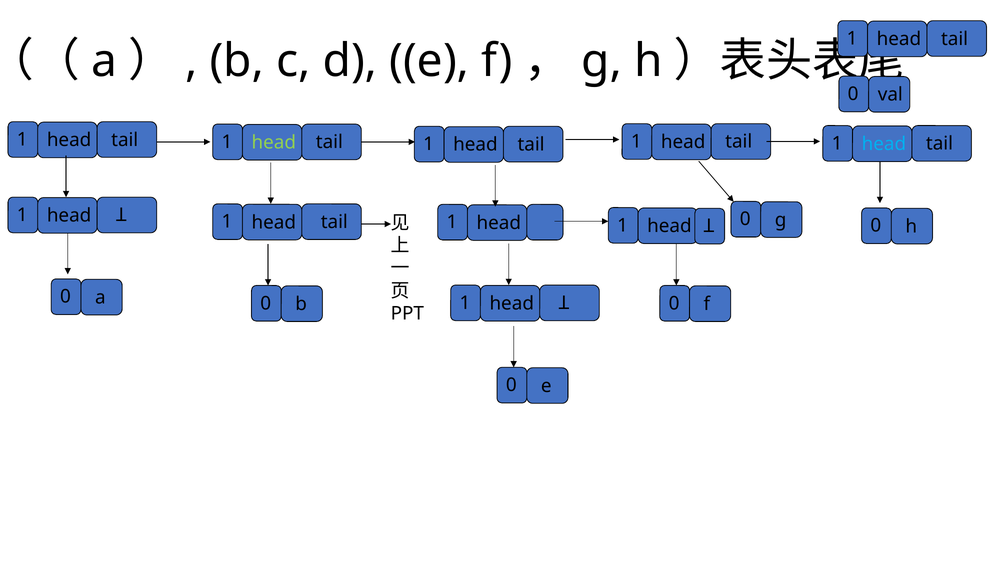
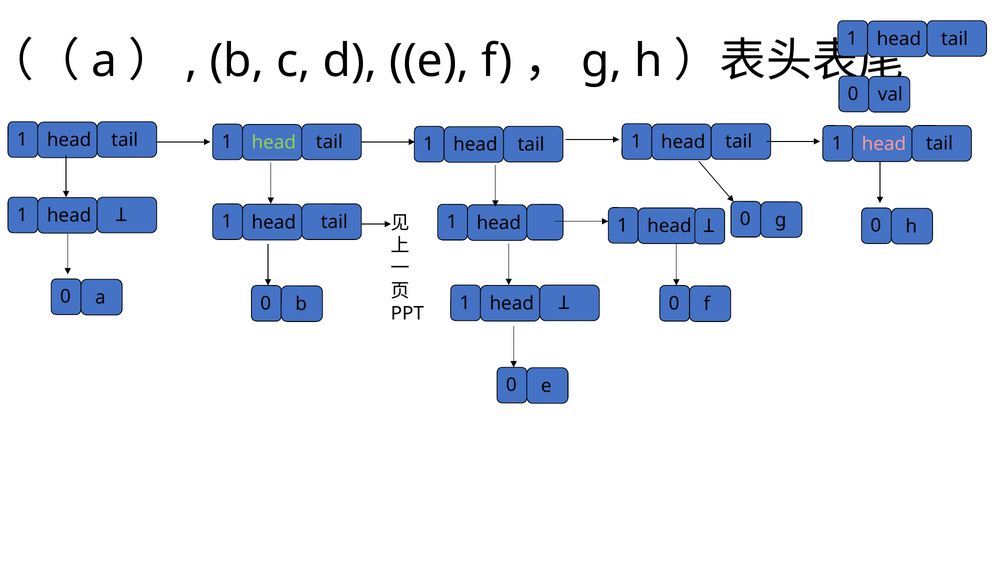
head colour: light blue -> pink (884, 144)
